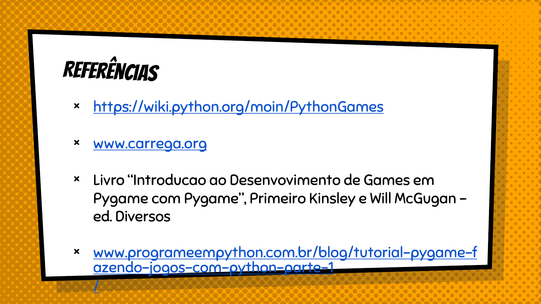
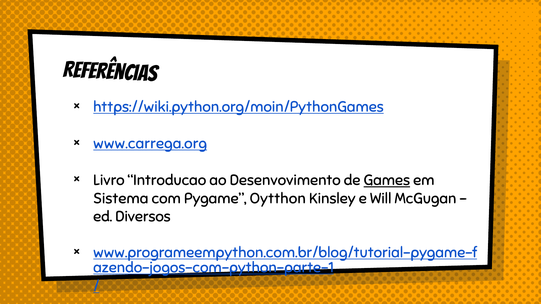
Games underline: none -> present (387, 181)
Pygame: Pygame -> Sistema (121, 199)
Primeiro: Primeiro -> Oytthon (278, 199)
